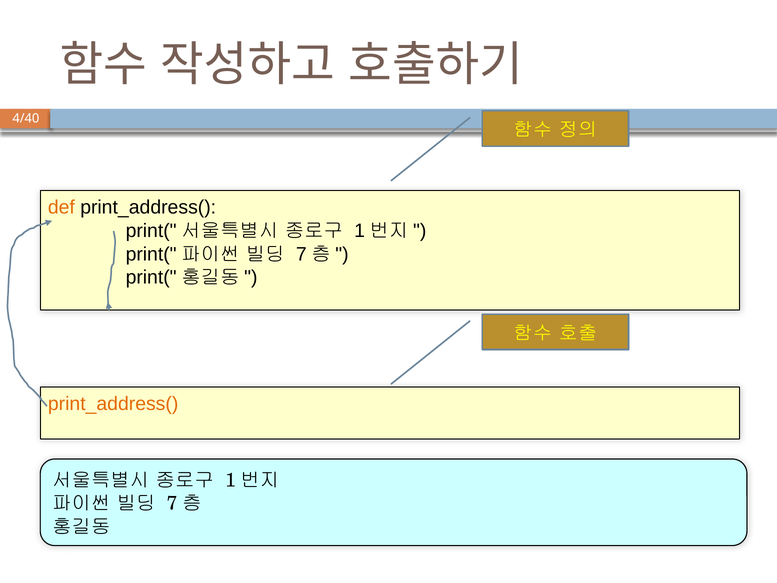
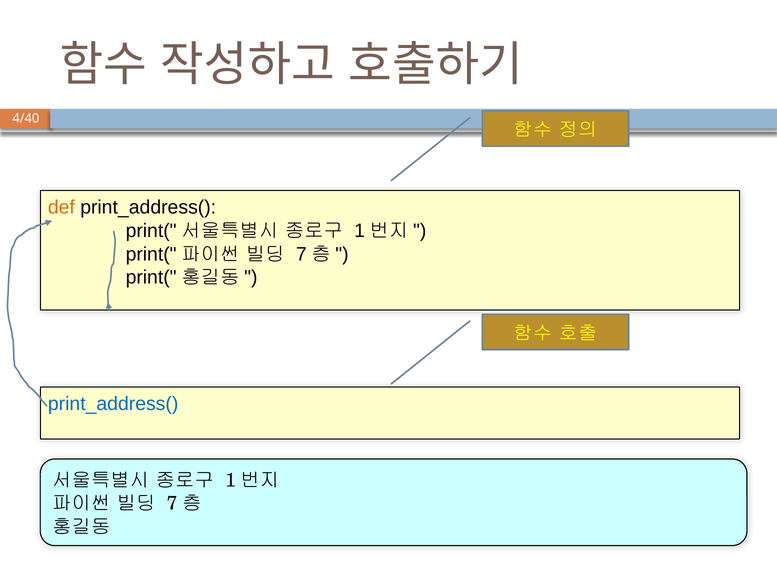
print_address( colour: orange -> blue (113, 404)
